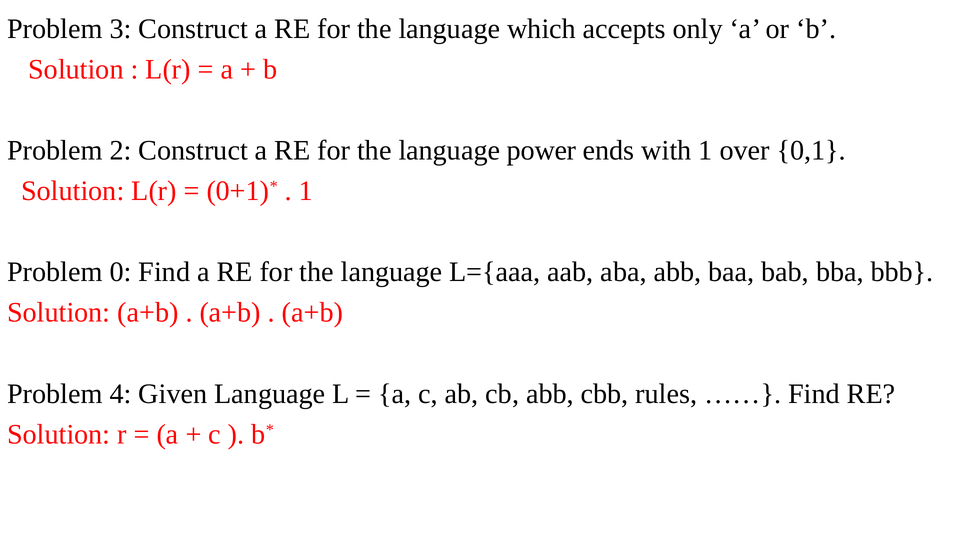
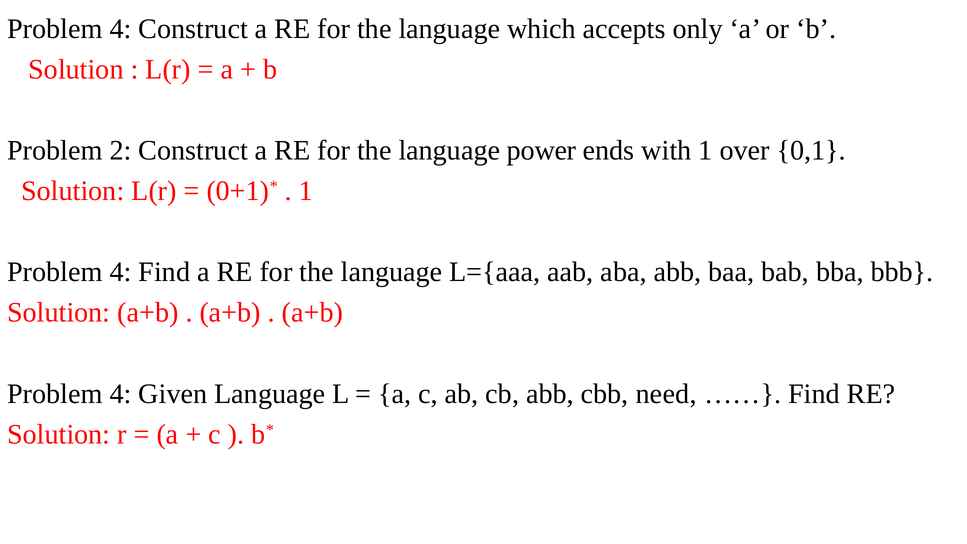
3: 3 -> 4 (121, 29)
0: 0 -> 4 (121, 272)
rules: rules -> need (666, 394)
